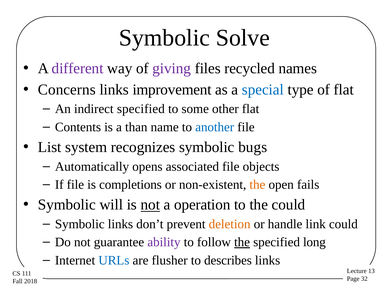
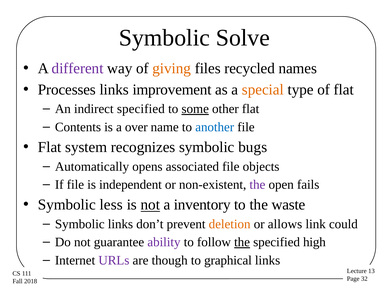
giving colour: purple -> orange (172, 68)
Concerns: Concerns -> Processes (67, 90)
special colour: blue -> orange (263, 90)
some underline: none -> present (195, 109)
than: than -> over (136, 127)
List: List -> Flat (50, 147)
completions: completions -> independent (130, 184)
the colour: orange -> purple (257, 184)
will: will -> less (111, 205)
operation: operation -> inventory (202, 205)
the could: could -> waste (289, 205)
handle: handle -> allows (285, 224)
long: long -> high (314, 242)
URLs colour: blue -> purple (114, 260)
flusher: flusher -> though (170, 260)
describes: describes -> graphical (228, 260)
